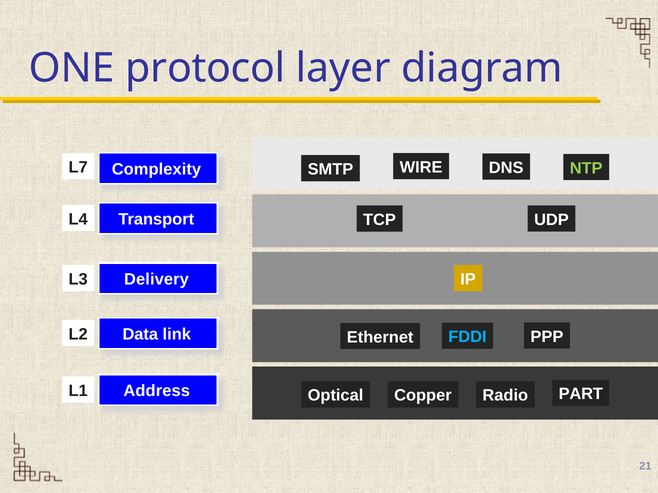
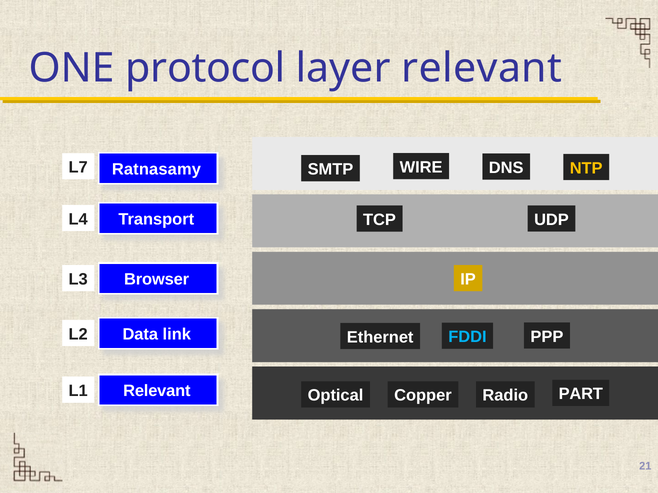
layer diagram: diagram -> relevant (482, 68)
NTP colour: light green -> yellow (586, 168)
Complexity: Complexity -> Ratnasamy (156, 170)
Delivery: Delivery -> Browser (157, 280)
Address: Address -> Relevant (157, 391)
